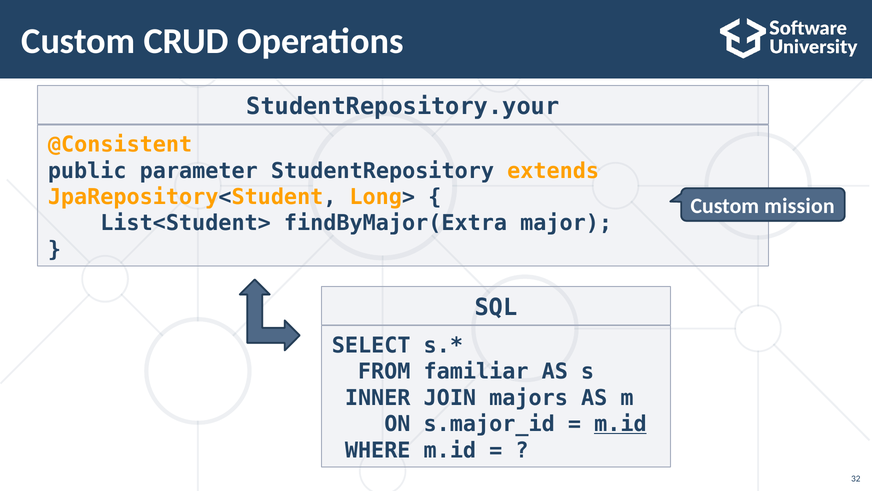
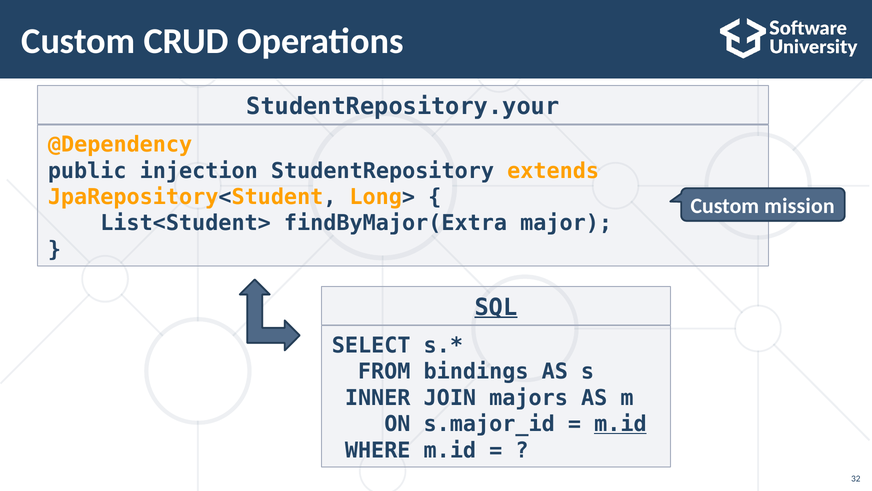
@Consistent: @Consistent -> @Dependency (120, 145)
parameter: parameter -> injection (199, 171)
SQL underline: none -> present (496, 307)
familiar: familiar -> bindings (476, 371)
